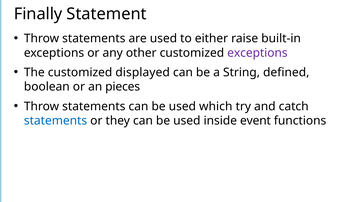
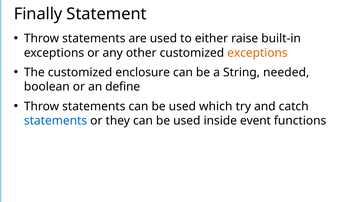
exceptions colour: purple -> orange (257, 53)
displayed: displayed -> enclosure (143, 72)
defined: defined -> needed (286, 72)
pieces: pieces -> define (123, 87)
